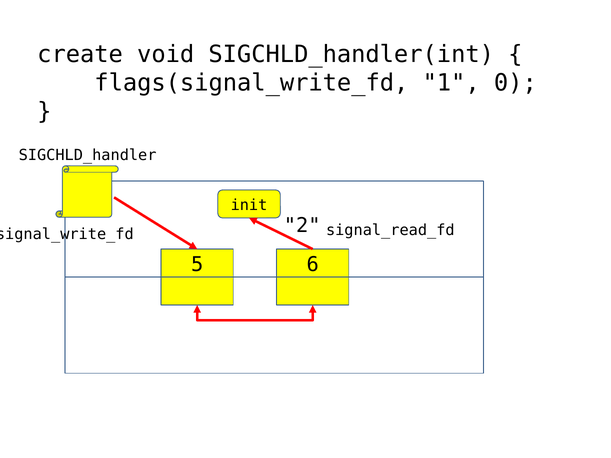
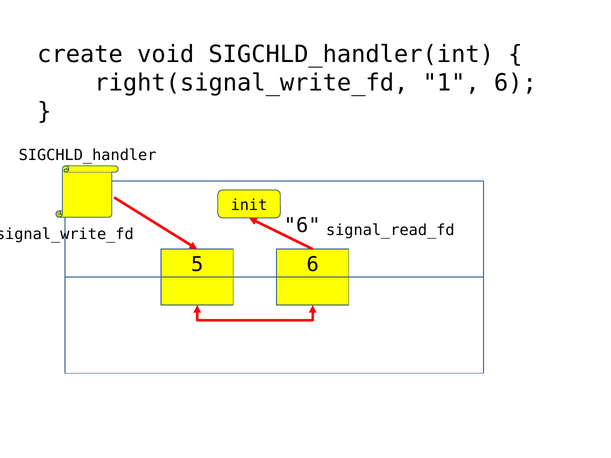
flags(signal_write_fd: flags(signal_write_fd -> right(signal_write_fd (251, 83)
1 0: 0 -> 6 (515, 83)
2: 2 -> 6 (302, 225)
